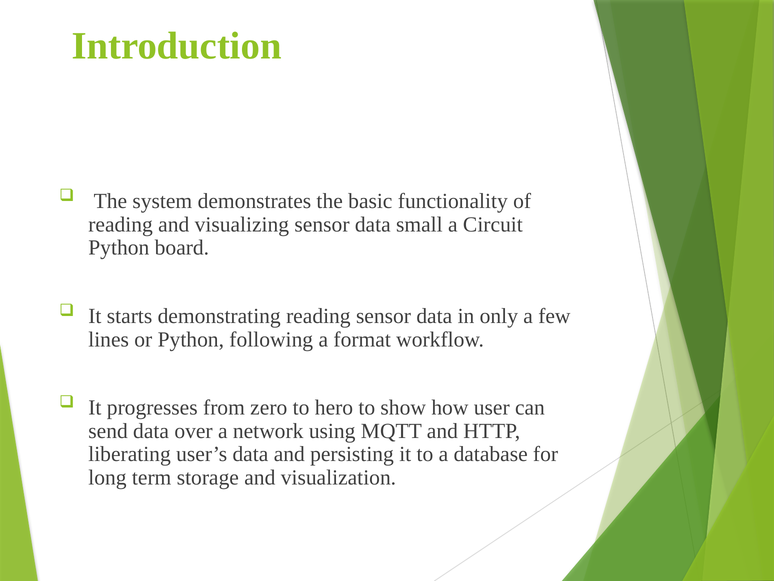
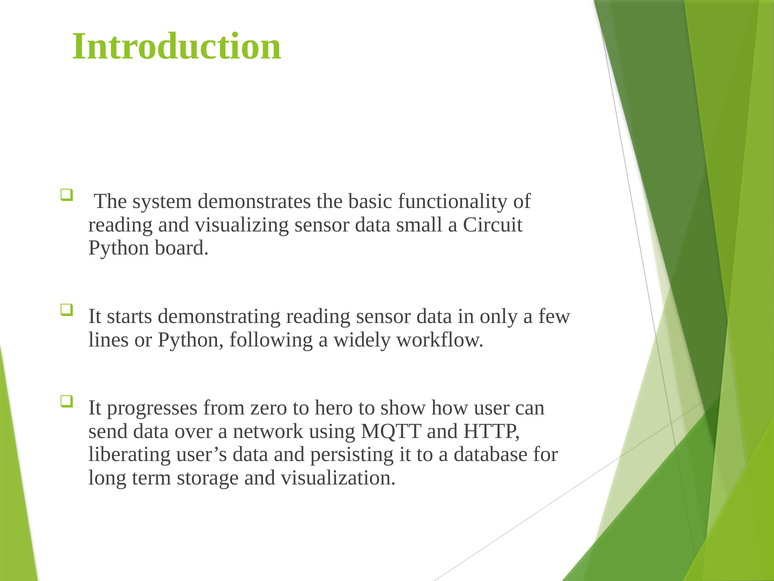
format: format -> widely (362, 339)
